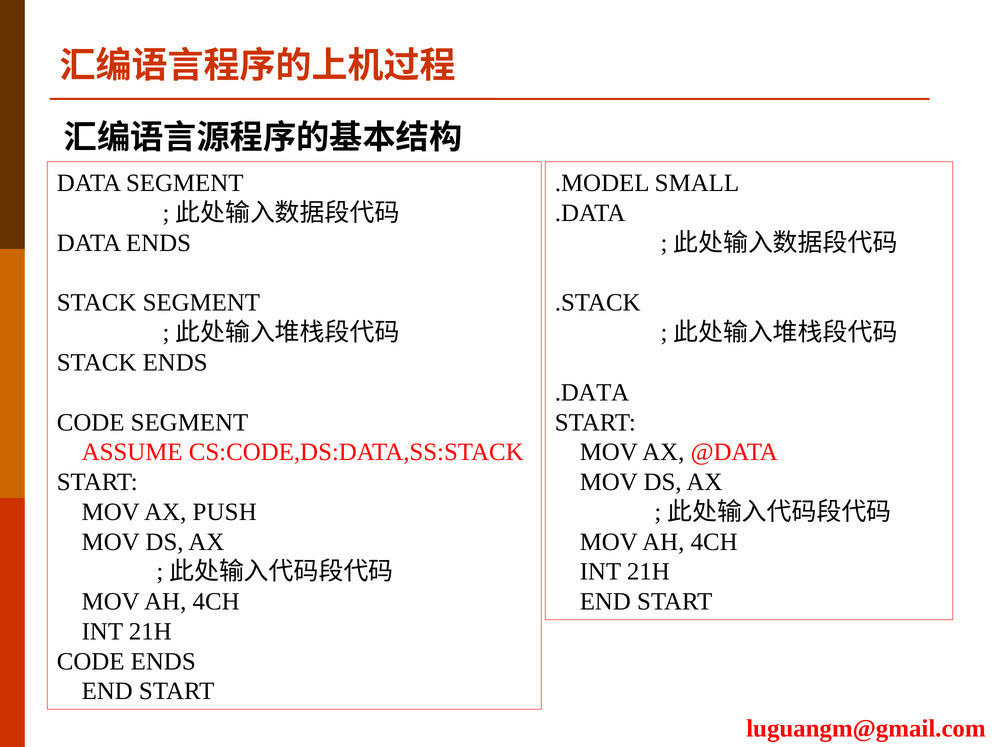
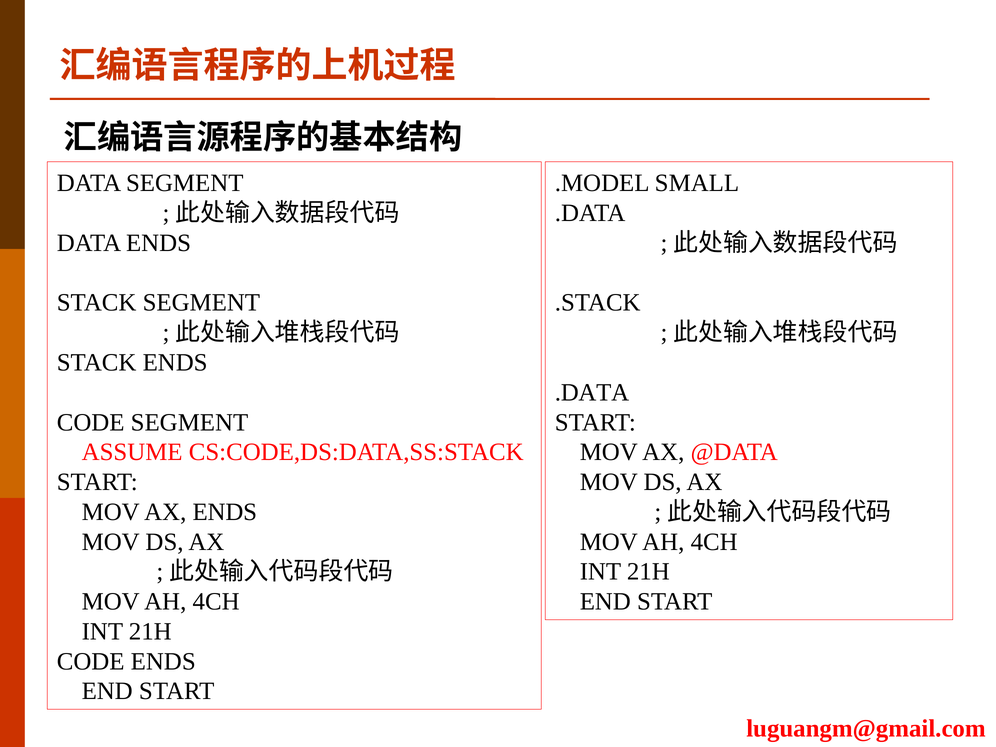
AX PUSH: PUSH -> ENDS (225, 512)
